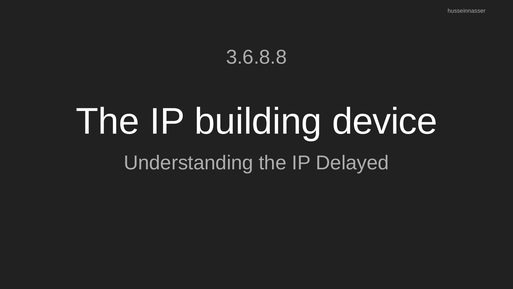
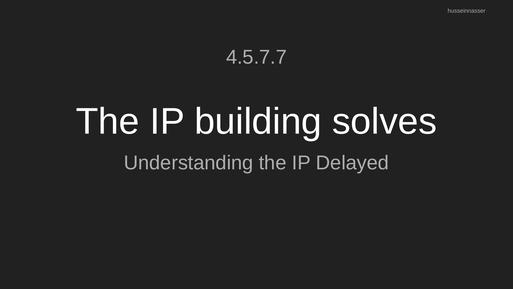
3.6.8.8: 3.6.8.8 -> 4.5.7.7 (256, 57)
device: device -> solves (385, 121)
